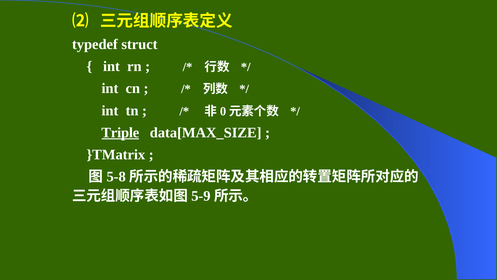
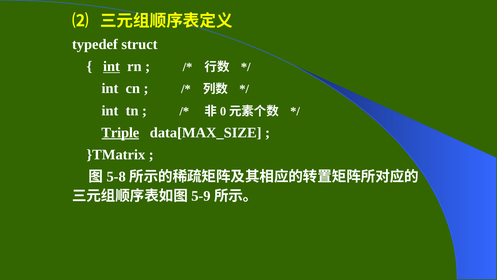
int underline: none -> present (111, 66)
